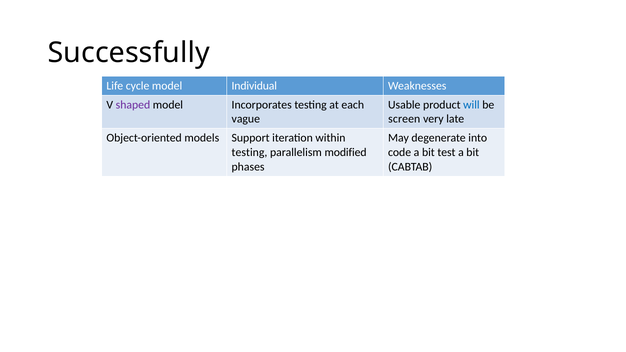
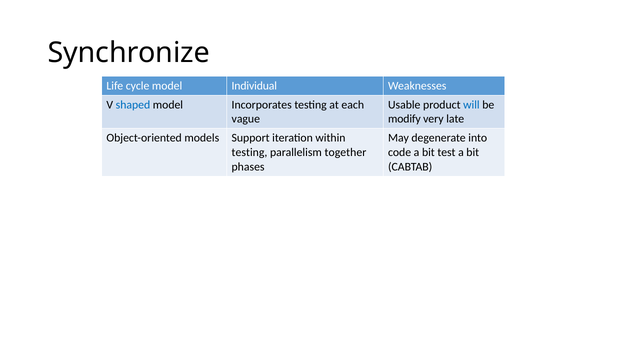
Successfully: Successfully -> Synchronize (129, 53)
shaped colour: purple -> blue (133, 105)
screen: screen -> modify (404, 119)
modified: modified -> together (345, 152)
